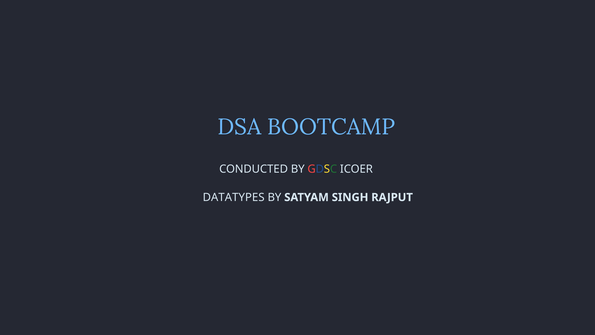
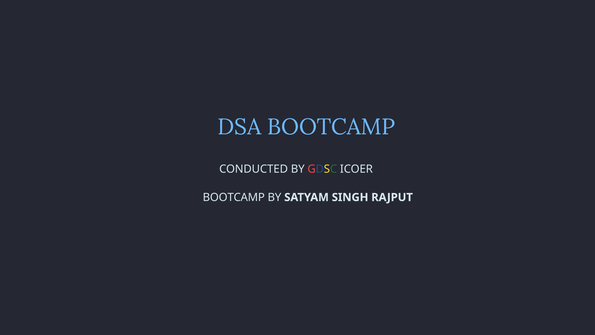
DATATYPES: DATATYPES -> BOOTCAMP (234, 197)
